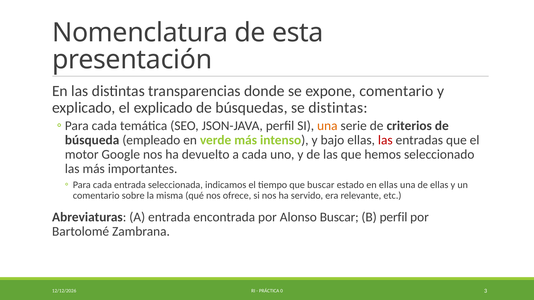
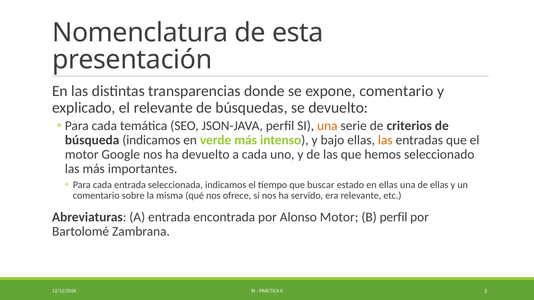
el explicado: explicado -> relevante (163, 108)
se distintas: distintas -> devuelto (338, 108)
búsqueda empleado: empleado -> indicamos (151, 140)
las colour: red -> orange (385, 140)
Alonso Buscar: Buscar -> Motor (339, 217)
